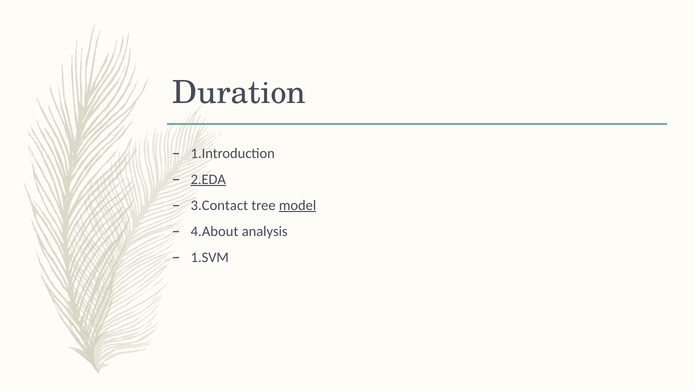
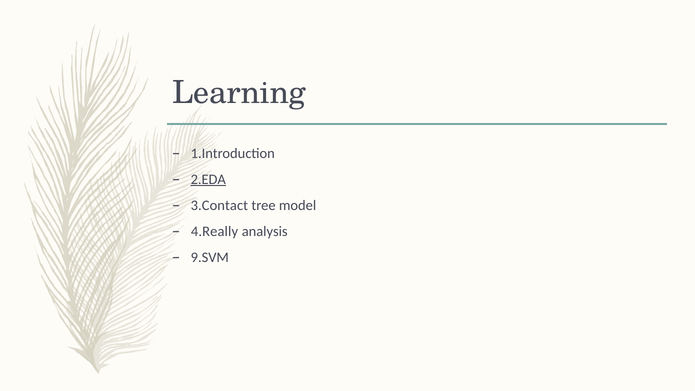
Duration: Duration -> Learning (239, 93)
model underline: present -> none (298, 205)
4.About: 4.About -> 4.Really (215, 231)
1.SVM: 1.SVM -> 9.SVM (210, 257)
